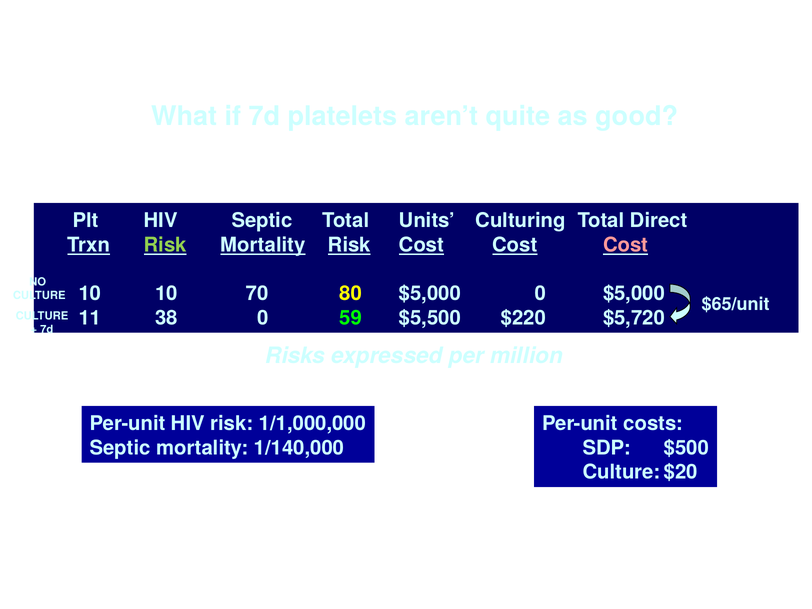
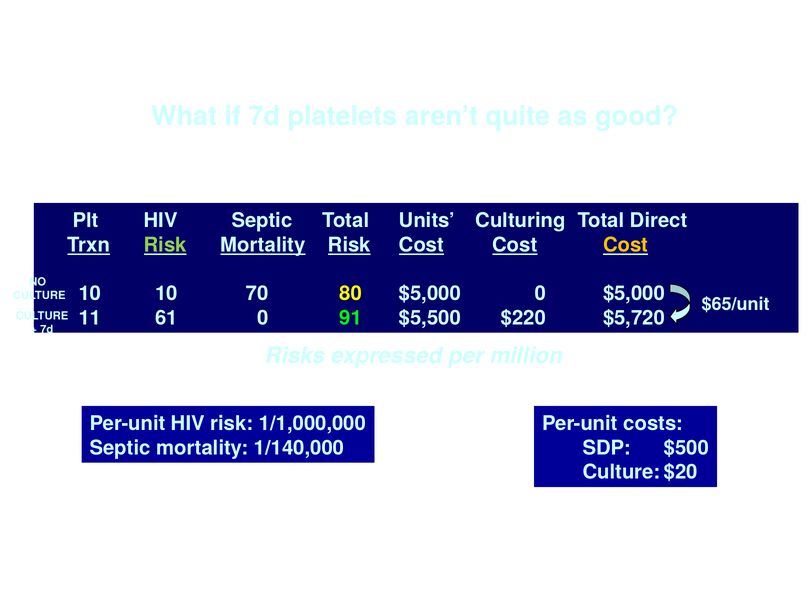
Cost colour: pink -> yellow (626, 245)
38: 38 -> 61 (166, 318)
59: 59 -> 91 (351, 318)
